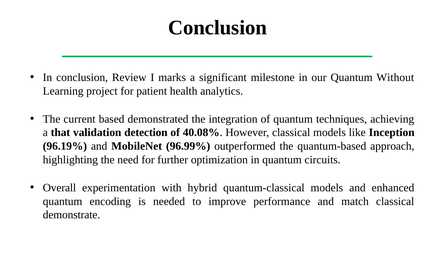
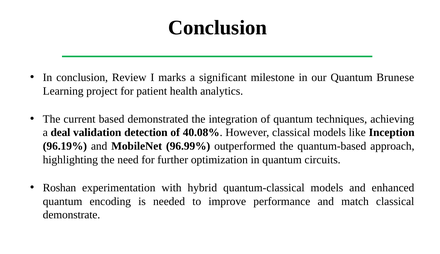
Without: Without -> Brunese (395, 77)
that: that -> deal (61, 133)
Overall: Overall -> Roshan (59, 188)
